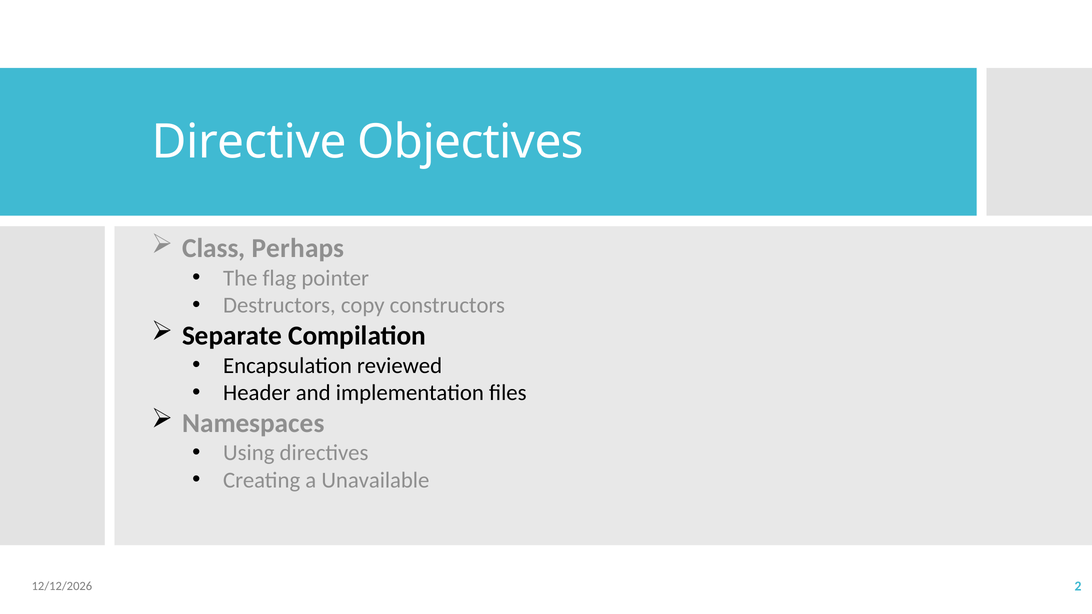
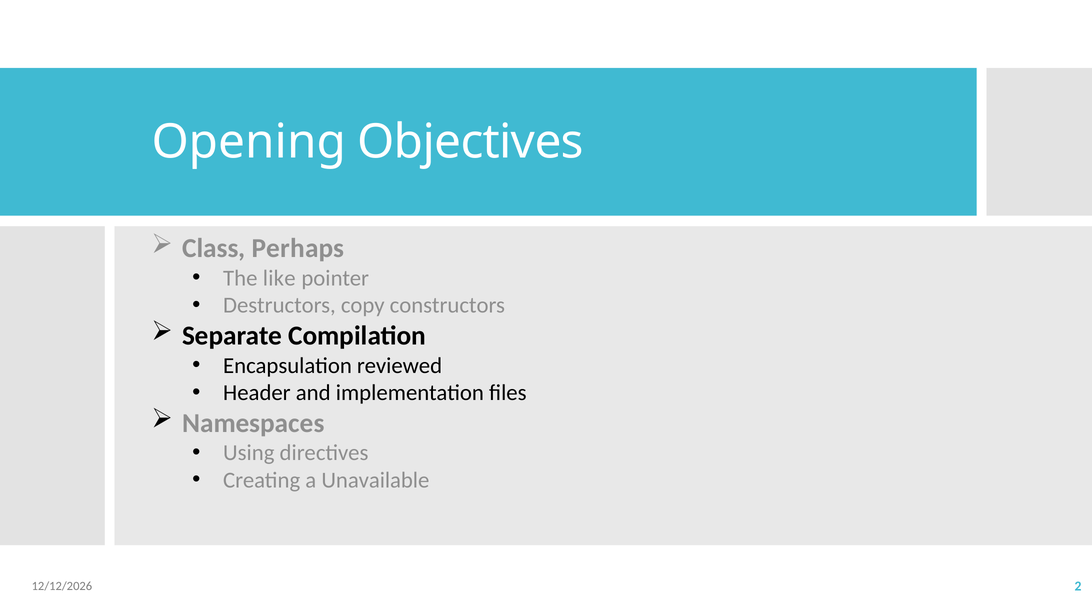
Directive: Directive -> Opening (249, 142)
flag: flag -> like (279, 278)
